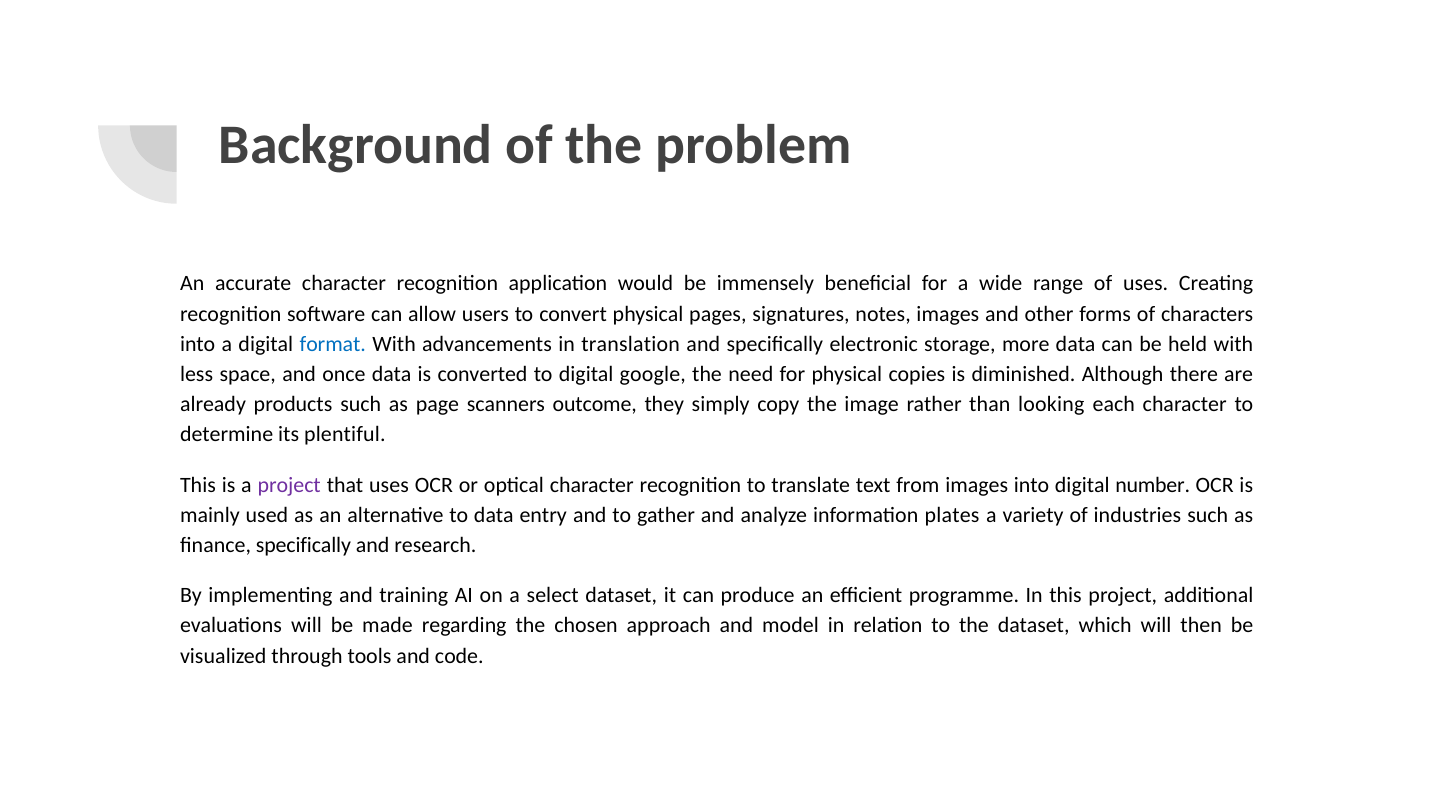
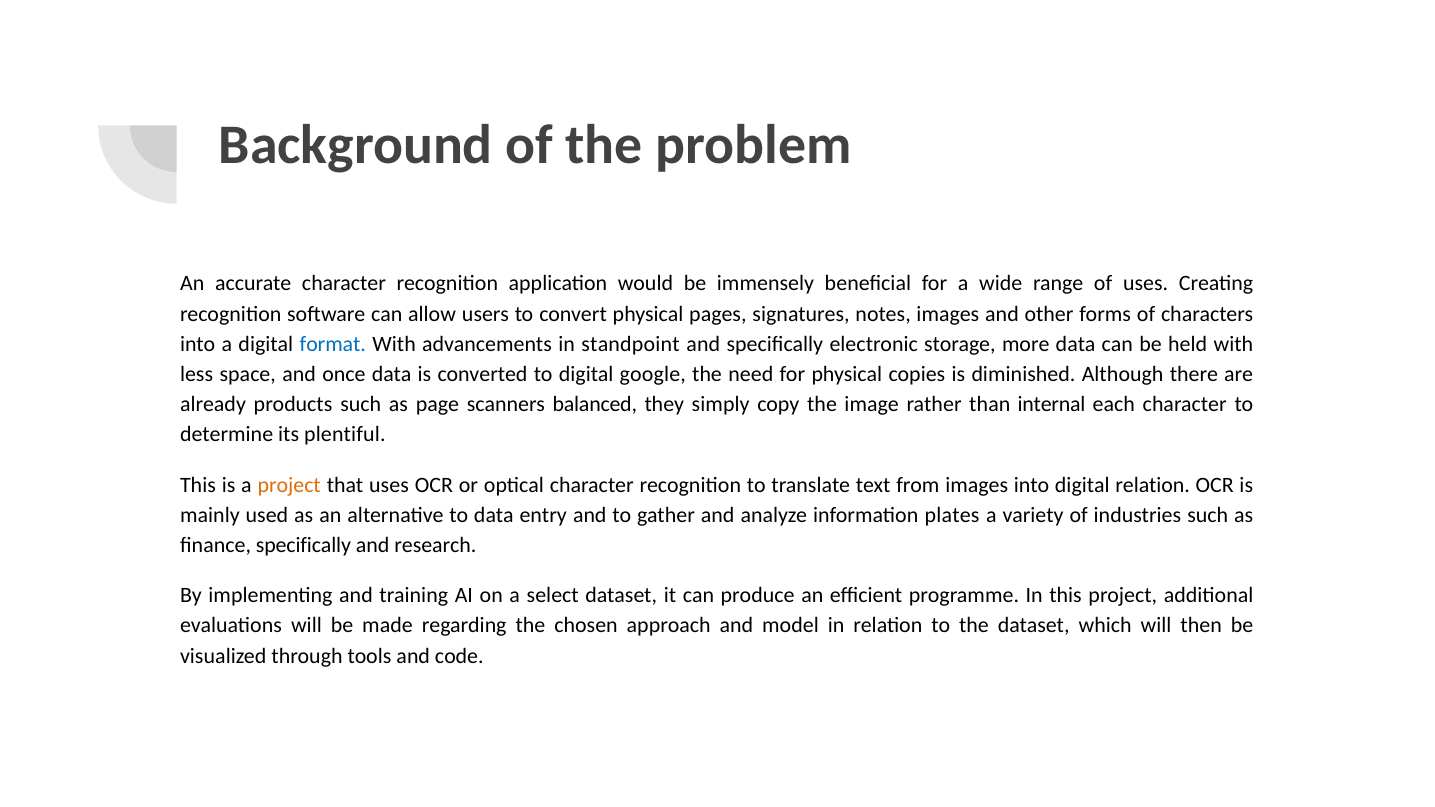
translation: translation -> standpoint (631, 344)
outcome: outcome -> balanced (595, 405)
looking: looking -> internal (1052, 405)
project colour: purple -> orange (289, 485)
digital number: number -> relation (1153, 485)
